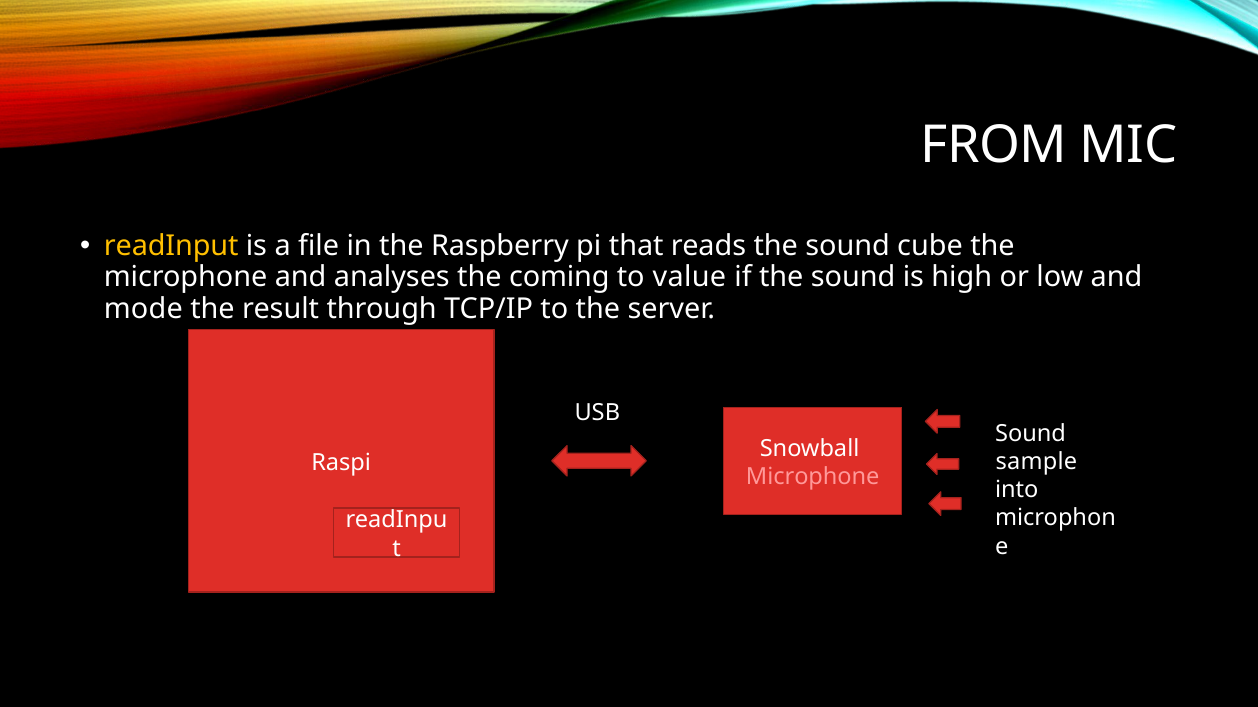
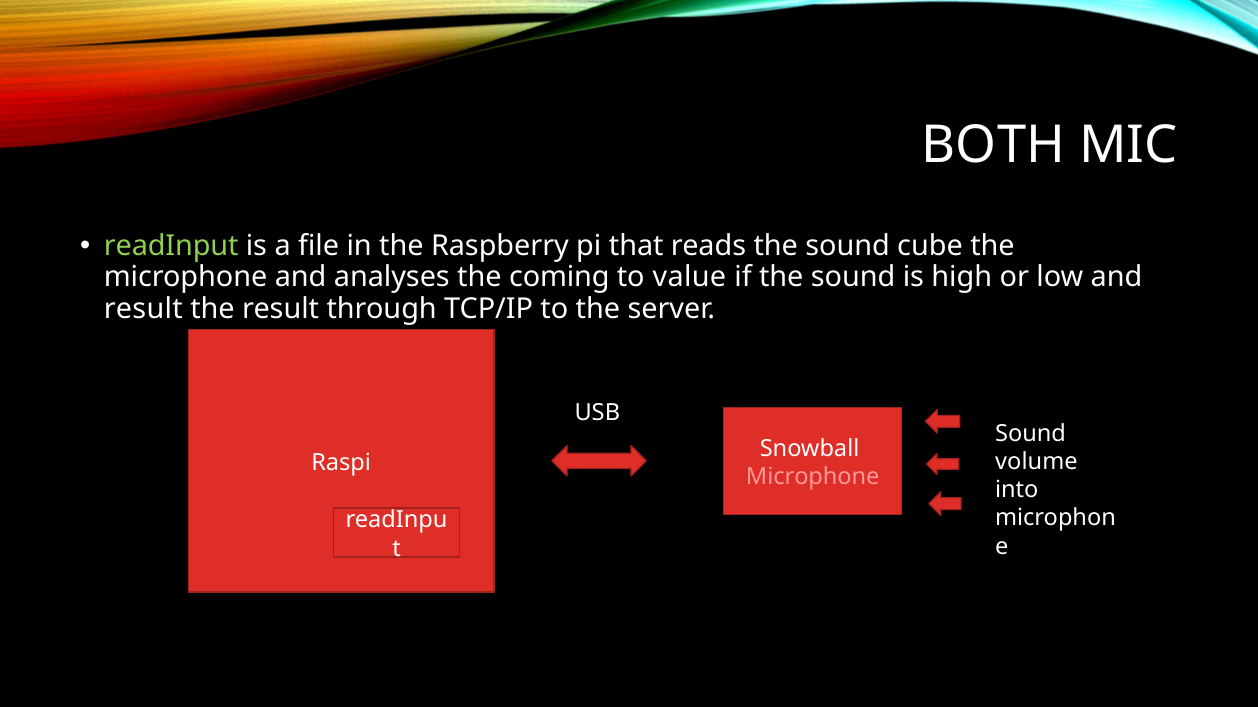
FROM: FROM -> BOTH (994, 145)
readInput colour: yellow -> light green (171, 247)
mode: mode -> result (143, 309)
sample: sample -> volume (1036, 462)
